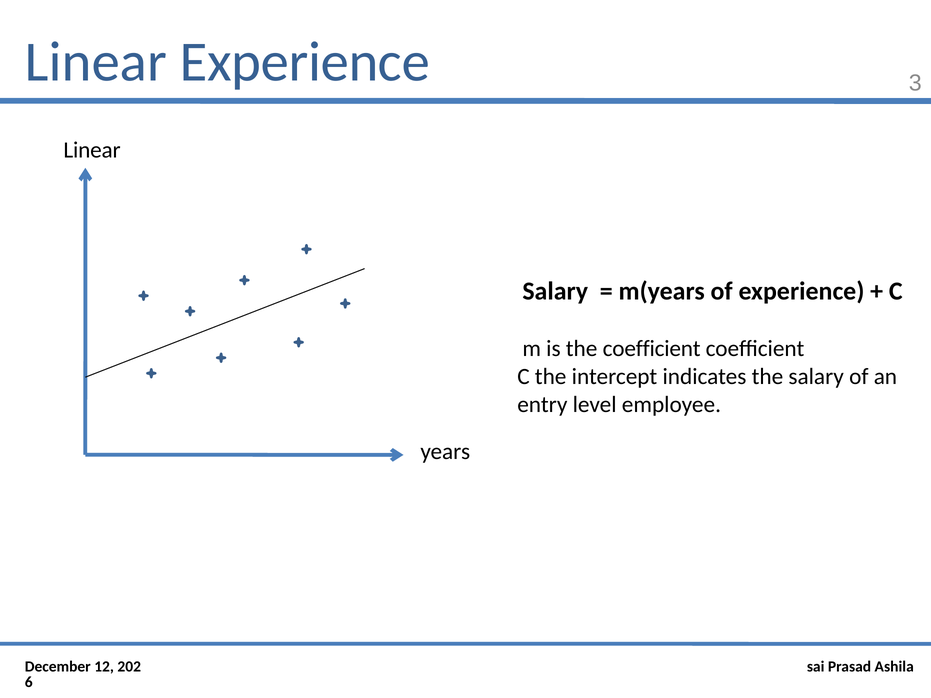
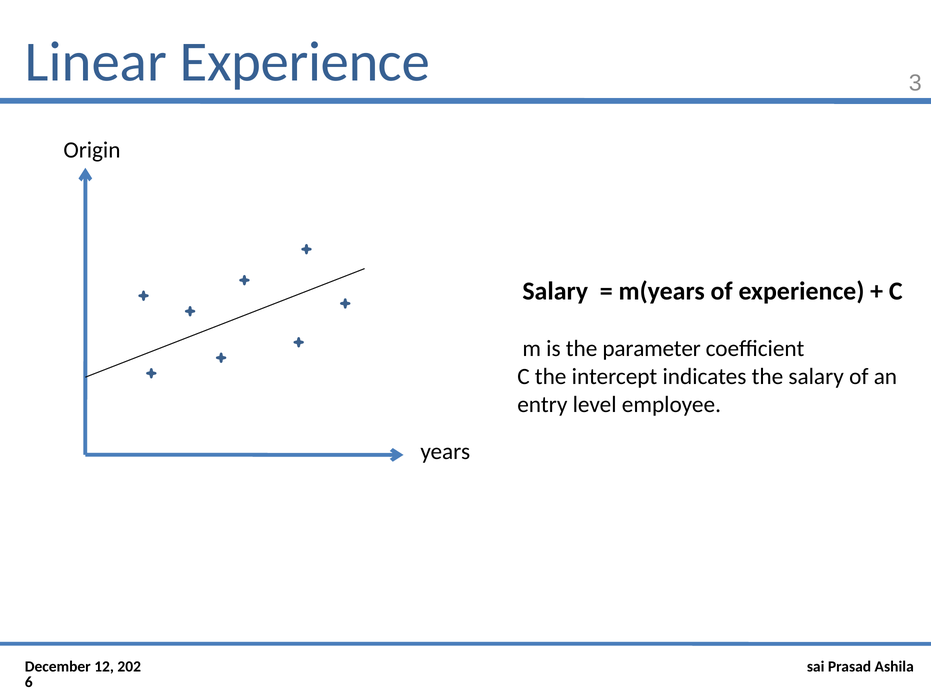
Linear: Linear -> Origin (92, 150)
the coefficient: coefficient -> parameter (652, 349)
